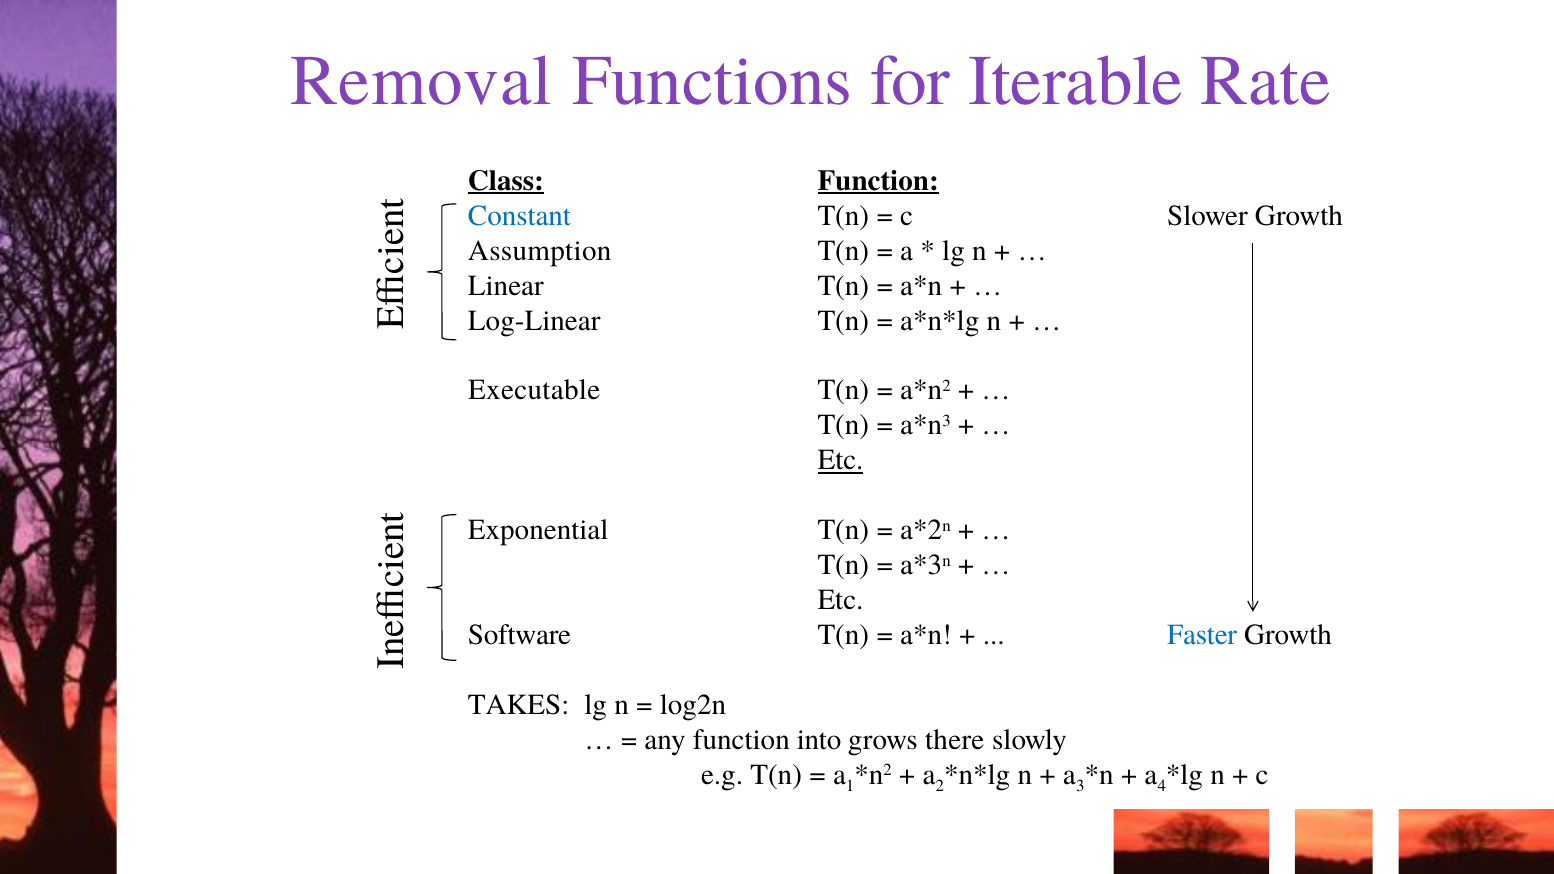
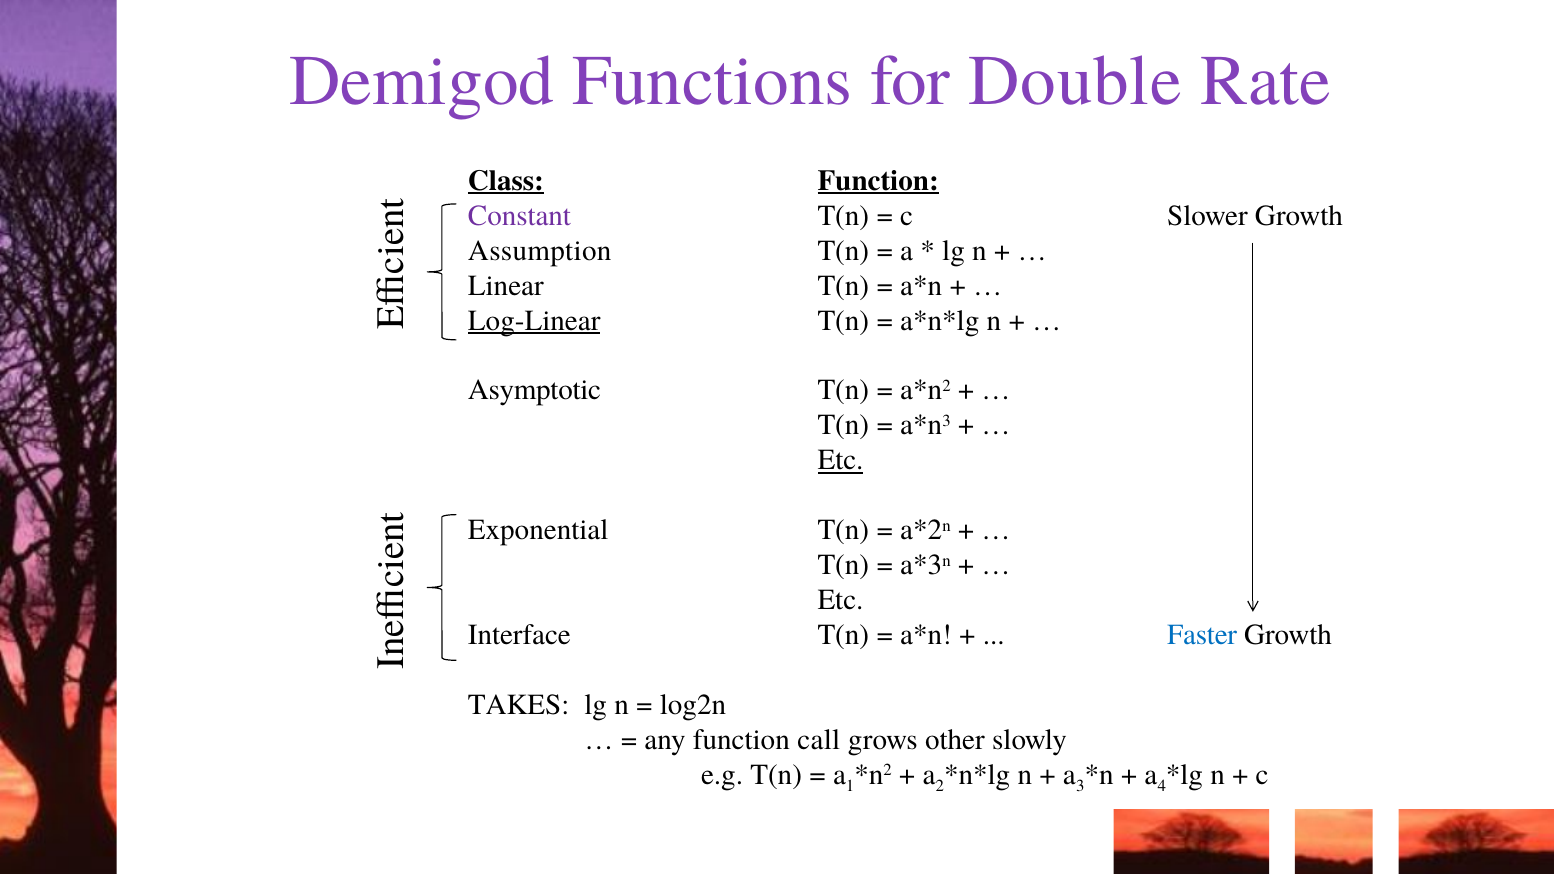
Removal: Removal -> Demigod (422, 81)
Iterable: Iterable -> Double (1075, 81)
Constant colour: blue -> purple (519, 216)
Log-Linear underline: none -> present (534, 320)
Executable: Executable -> Asymptotic (534, 390)
Software: Software -> Interface (519, 635)
into: into -> call (819, 740)
there: there -> other (955, 740)
